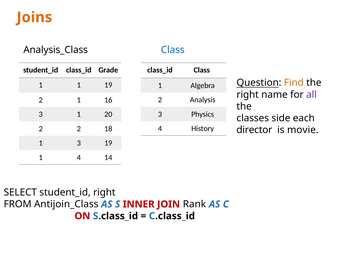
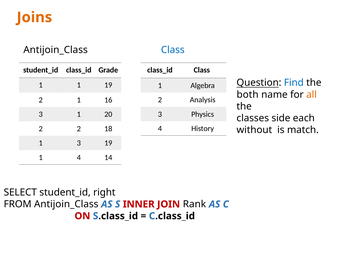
Analysis_Class: Analysis_Class -> Antijoin_Class (56, 50)
Find colour: orange -> blue (294, 83)
right: right -> both (248, 95)
all colour: purple -> orange (311, 95)
director: director -> without (254, 130)
movie: movie -> match (303, 130)
